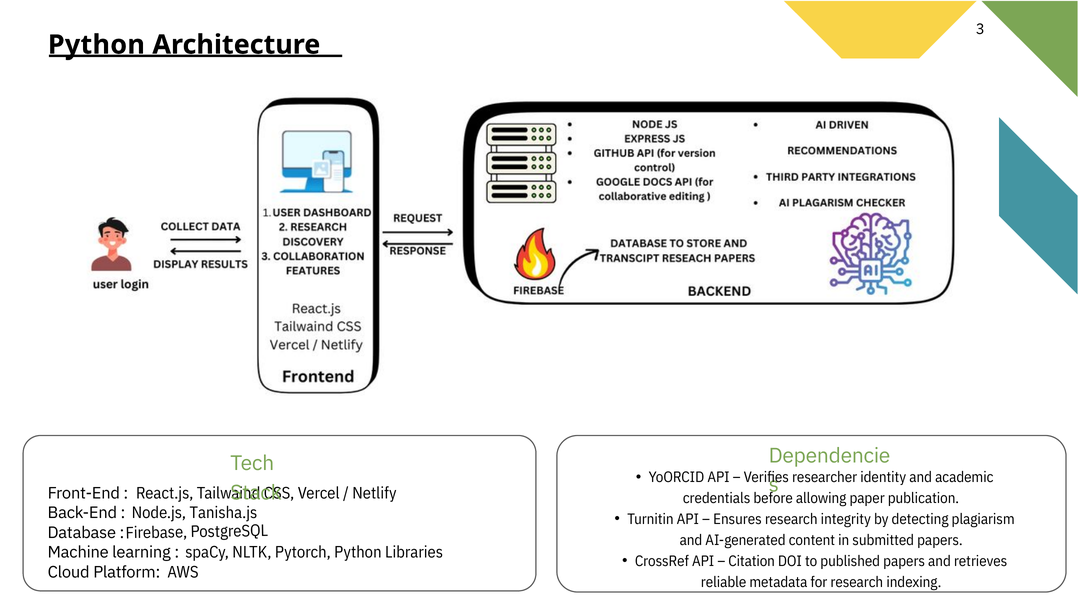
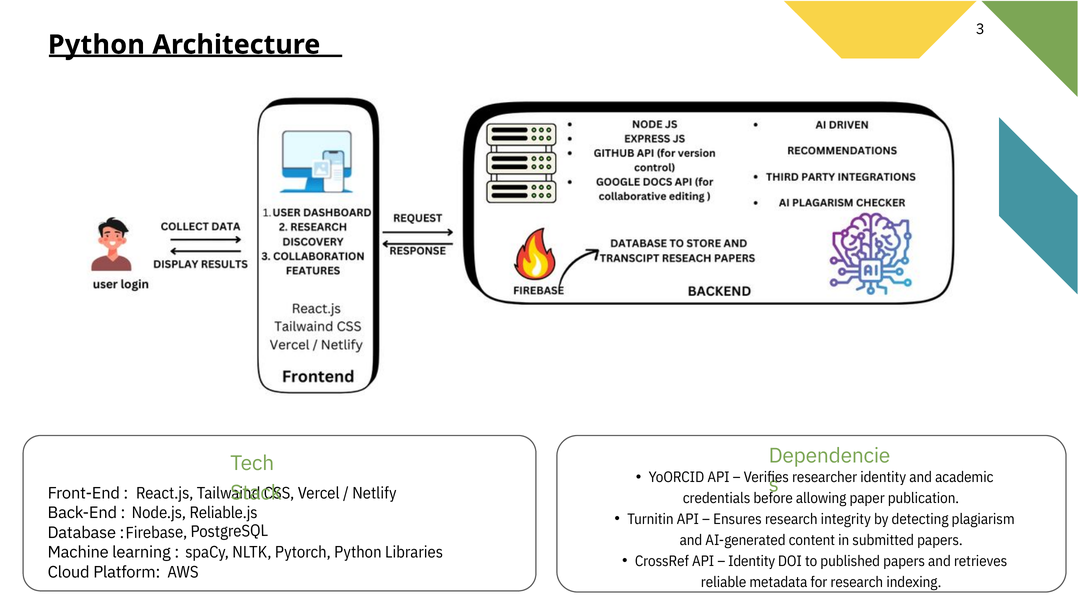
Tanisha.js: Tanisha.js -> Reliable.js (224, 512)
Citation: Citation -> Identity (752, 561)
